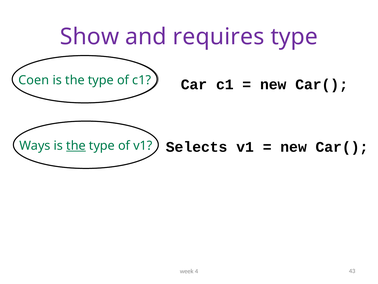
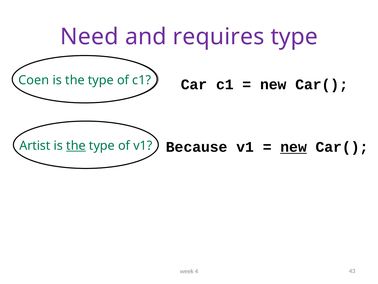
Show: Show -> Need (89, 37)
Selects: Selects -> Because (197, 147)
new underline: none -> present (294, 147)
Ways: Ways -> Artist (35, 145)
